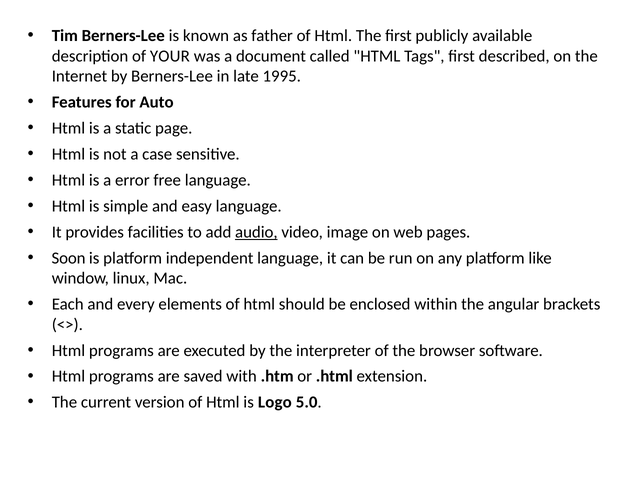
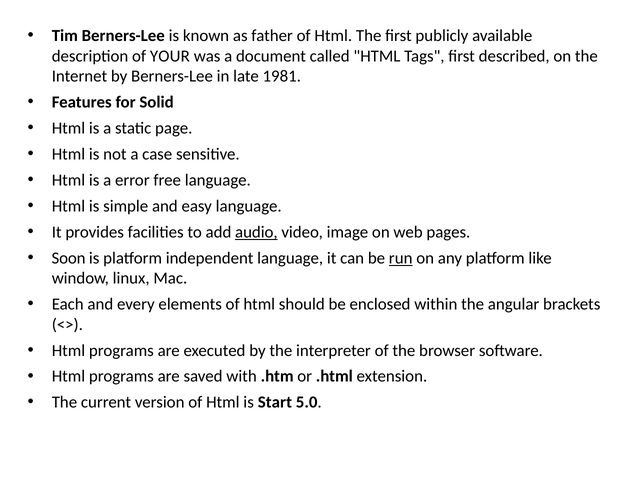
1995: 1995 -> 1981 (282, 76)
Auto: Auto -> Solid (157, 102)
run underline: none -> present (401, 258)
Logo: Logo -> Start (275, 402)
